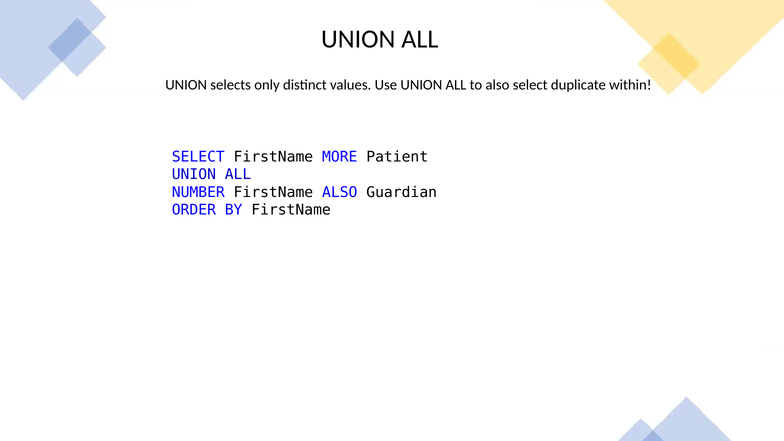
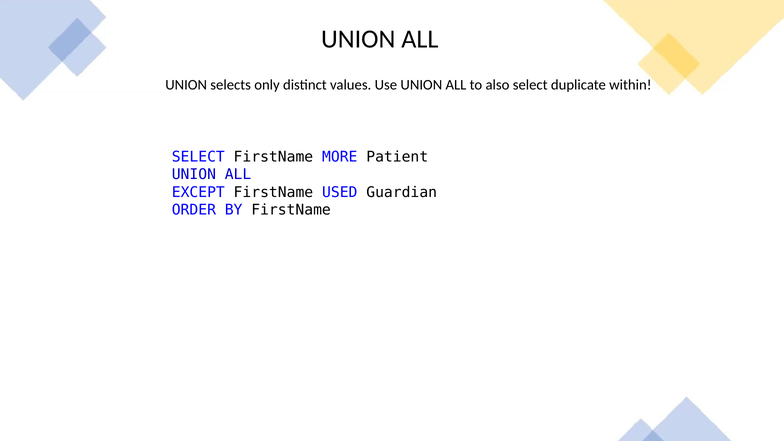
NUMBER: NUMBER -> EXCEPT (198, 192)
FirstName ALSO: ALSO -> USED (340, 192)
